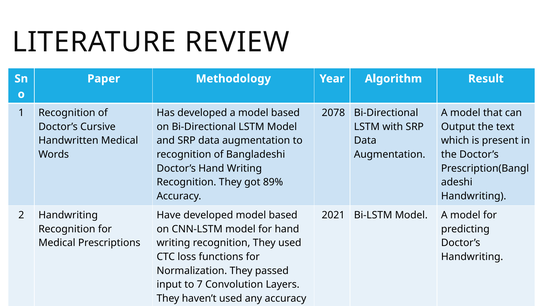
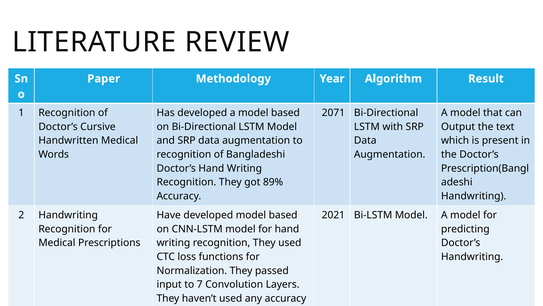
2078: 2078 -> 2071 (333, 113)
